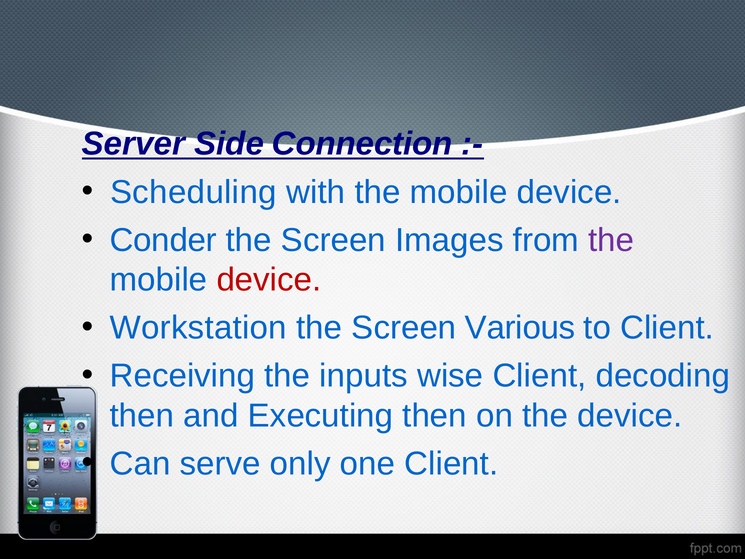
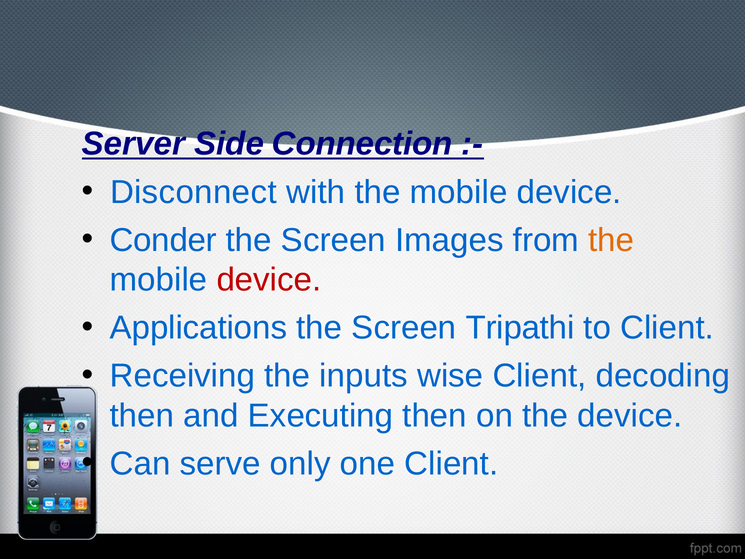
Scheduling: Scheduling -> Disconnect (193, 192)
the colour: purple -> orange (611, 240)
Workstation: Workstation -> Applications (198, 328)
Various: Various -> Tripathi (520, 328)
